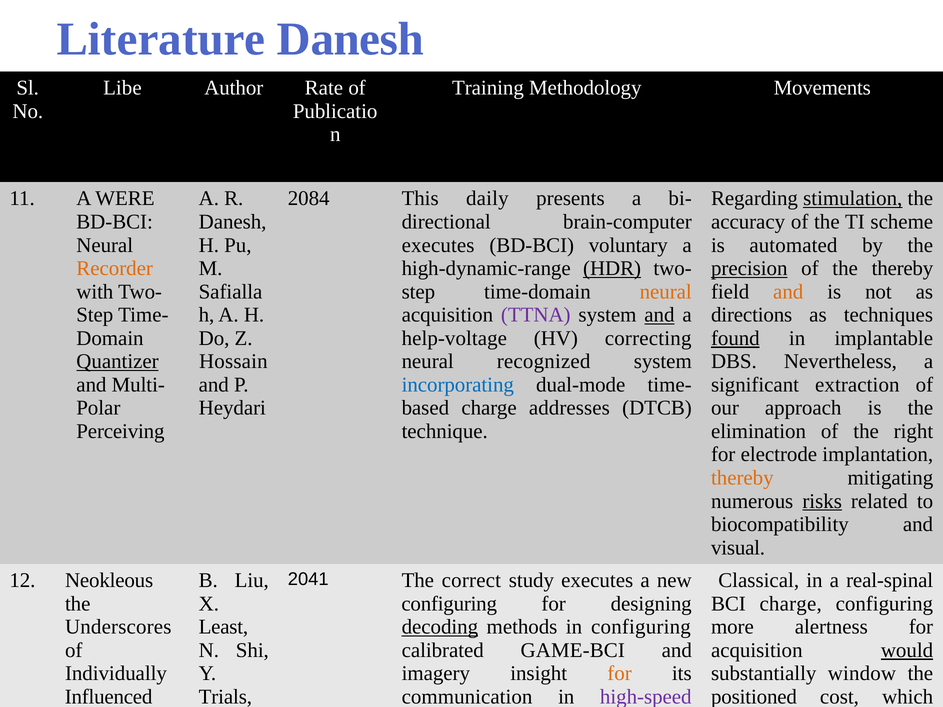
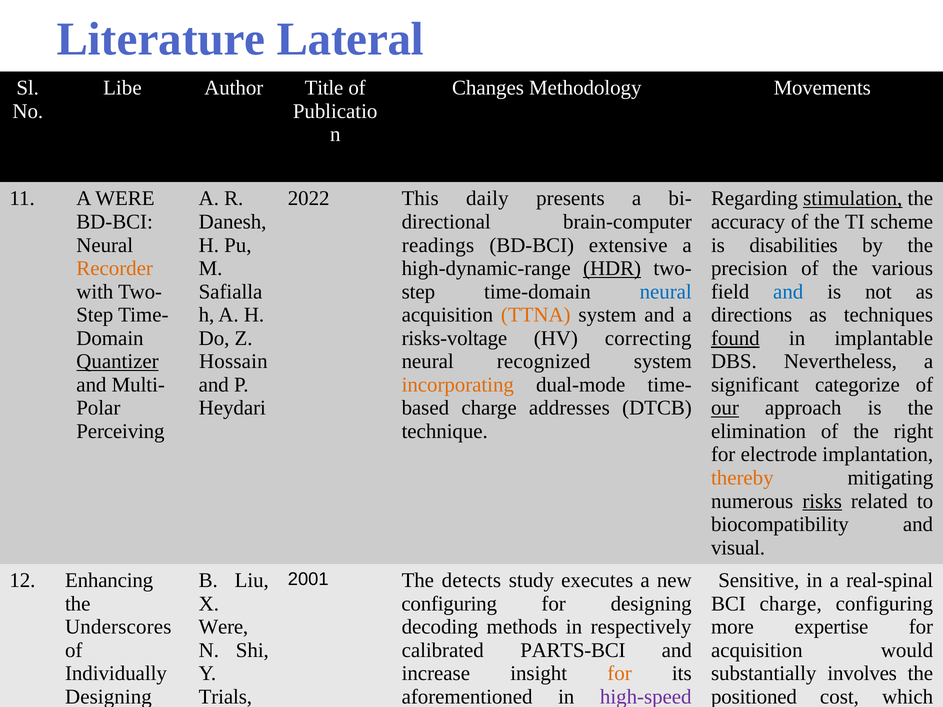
Literature Danesh: Danesh -> Lateral (350, 39)
Rate: Rate -> Title (324, 88)
Training: Training -> Changes (488, 88)
2084: 2084 -> 2022 (309, 199)
executes: executes -> readings (438, 245)
voluntary: voluntary -> extensive (628, 245)
automated: automated -> disabilities (794, 245)
precision underline: present -> none (749, 268)
the thereby: thereby -> various (902, 268)
neural colour: orange -> blue (666, 292)
and colour: orange -> blue (788, 292)
TTNA colour: purple -> orange (536, 315)
and underline: present -> none (659, 315)
help-voltage: help-voltage -> risks-voltage (454, 338)
incorporating colour: blue -> orange (458, 385)
extraction: extraction -> categorize (857, 385)
our underline: none -> present (725, 408)
2041: 2041 -> 2001 (308, 579)
correct: correct -> detects (471, 581)
Neokleous: Neokleous -> Enhancing (109, 581)
Classical: Classical -> Sensitive (759, 581)
Least: Least -> Were (223, 627)
decoding underline: present -> none (440, 627)
in configuring: configuring -> respectively (641, 627)
alertness: alertness -> expertise (831, 627)
GAME-BCI: GAME-BCI -> PARTS-BCI (573, 650)
would underline: present -> none (907, 650)
imagery: imagery -> increase (436, 674)
window: window -> involves (862, 674)
Influenced: Influenced -> Designing (108, 697)
communication: communication -> aforementioned (467, 697)
